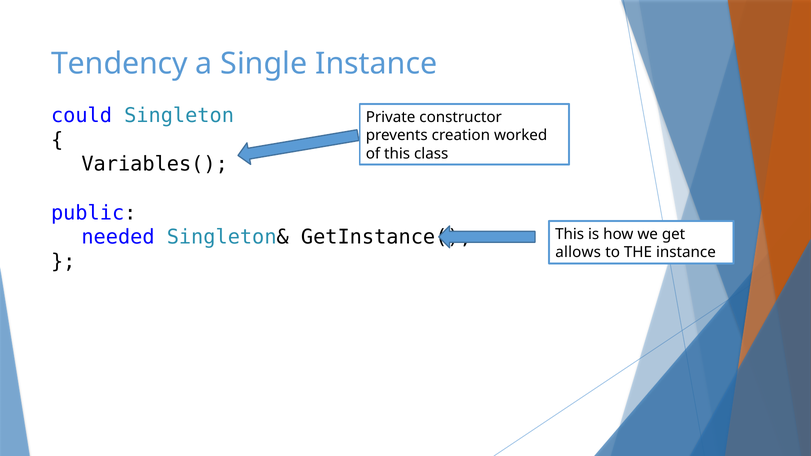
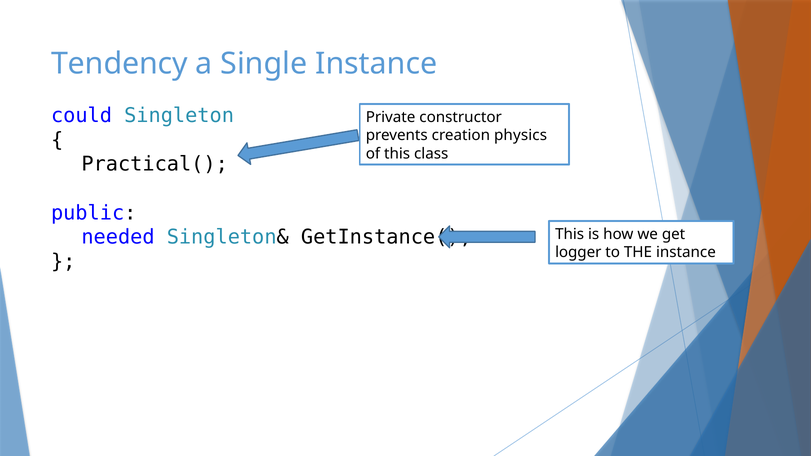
worked: worked -> physics (521, 135)
Variables(: Variables( -> Practical( (155, 164)
allows: allows -> logger (578, 252)
